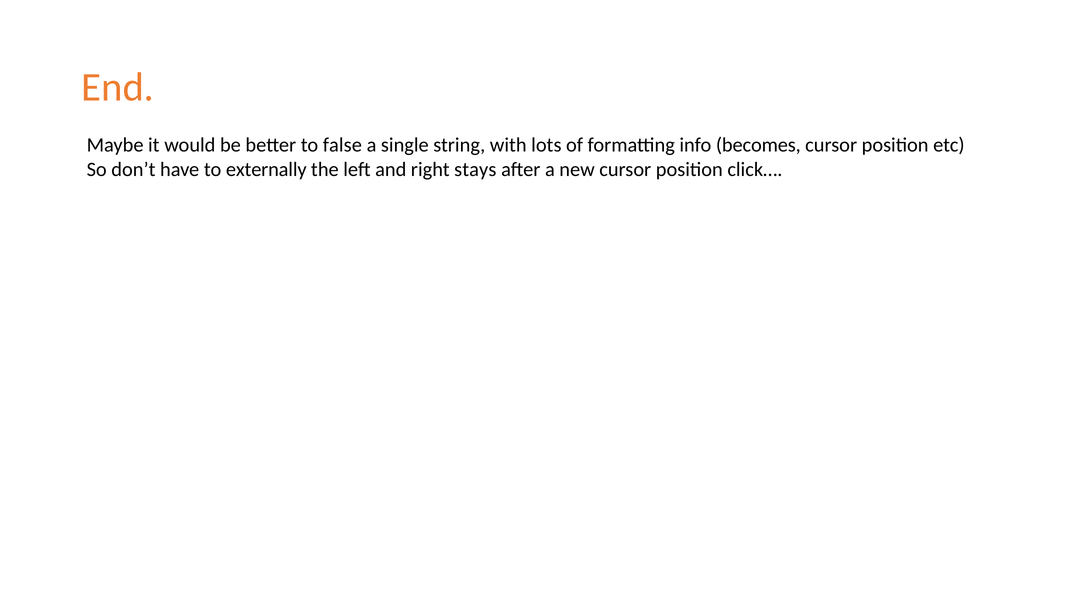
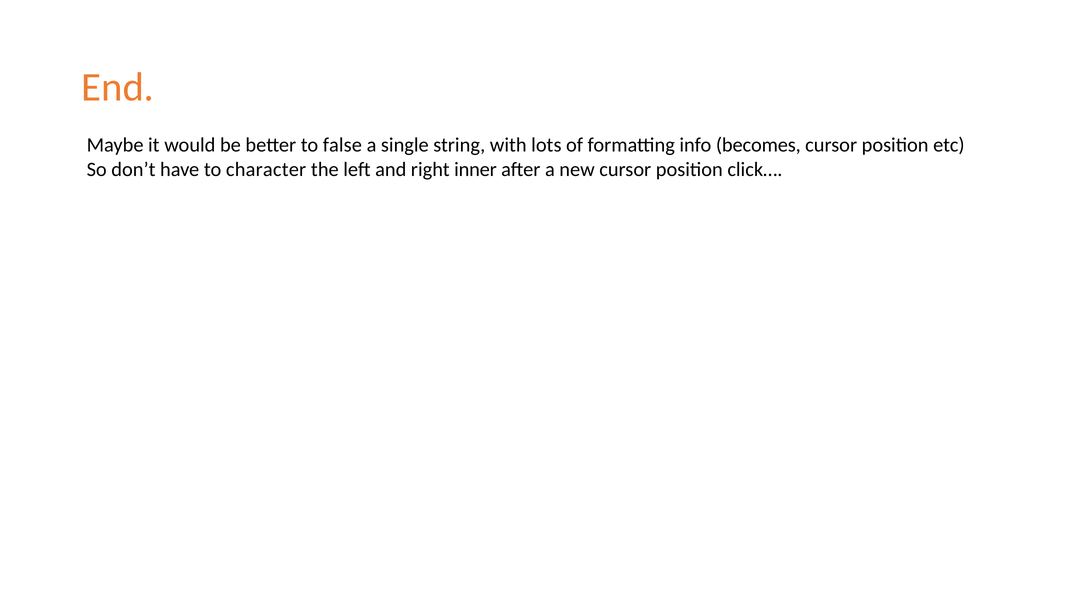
externally: externally -> character (266, 170)
stays: stays -> inner (475, 170)
